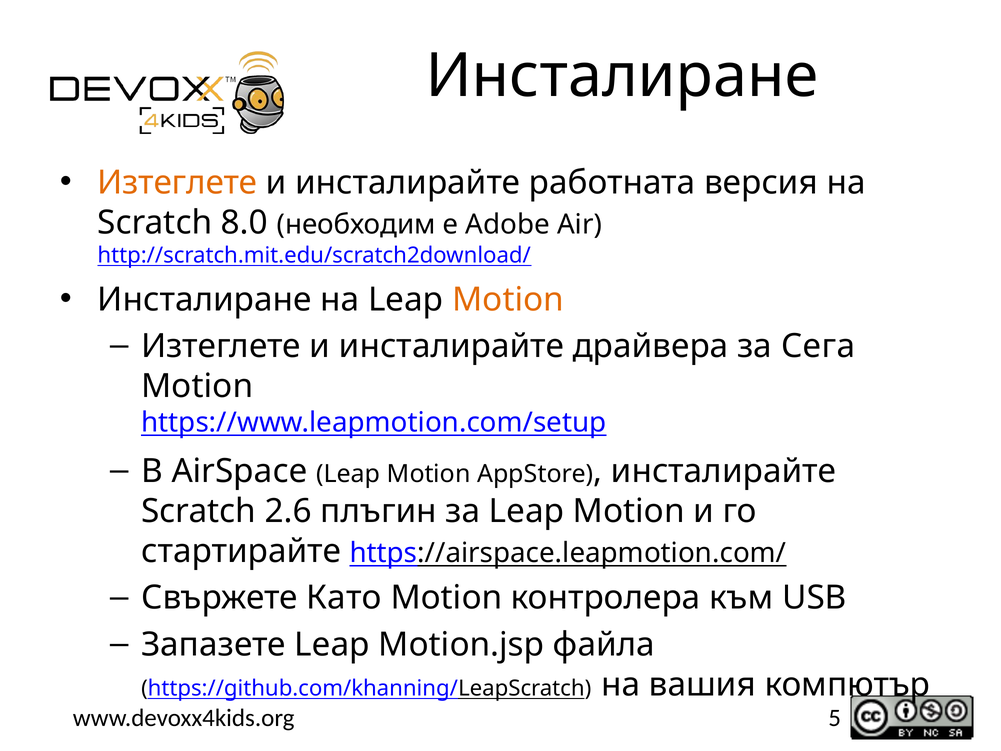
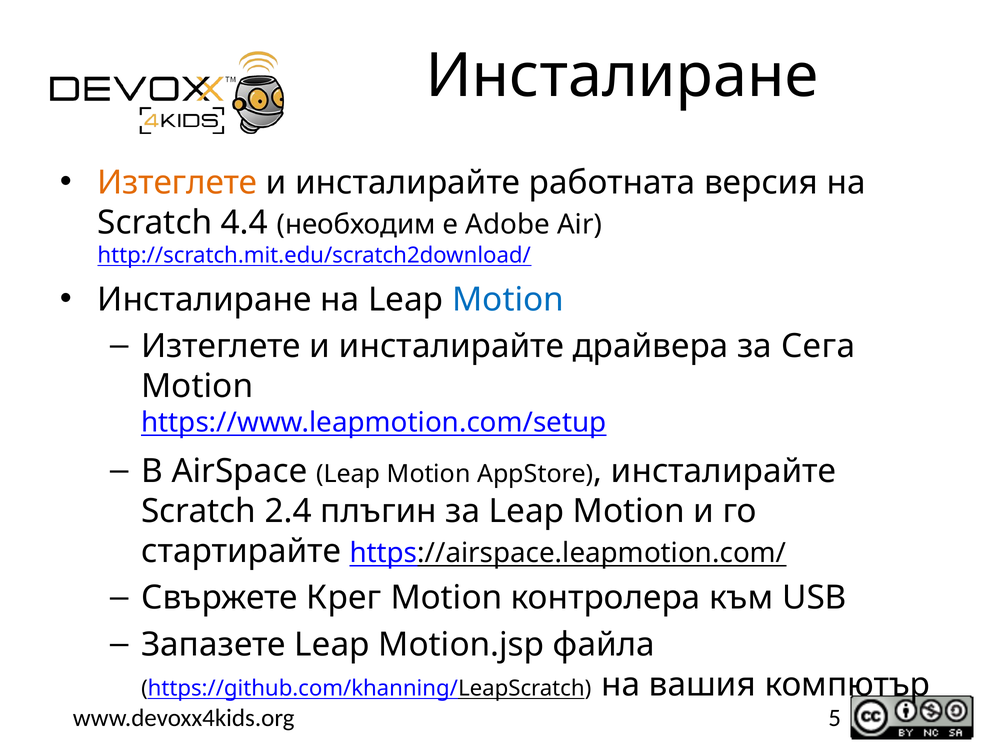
8.0: 8.0 -> 4.4 (244, 223)
Motion colour: orange -> blue (508, 299)
2.6: 2.6 -> 2.4 (288, 511)
Като: Като -> Крег (344, 598)
